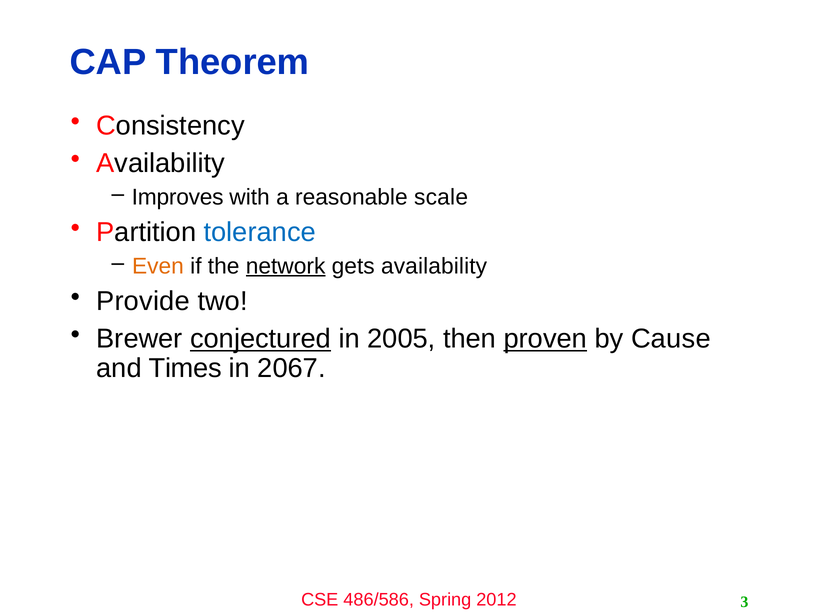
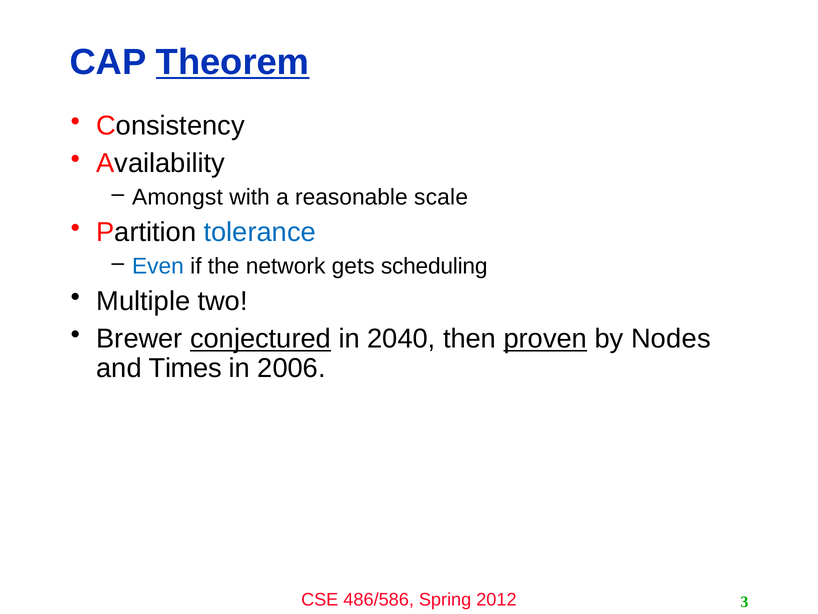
Theorem underline: none -> present (233, 62)
Improves: Improves -> Amongst (177, 197)
Even colour: orange -> blue (158, 266)
network underline: present -> none (286, 266)
gets availability: availability -> scheduling (434, 266)
Provide: Provide -> Multiple (143, 301)
2005: 2005 -> 2040 (401, 339)
Cause: Cause -> Nodes (671, 339)
2067: 2067 -> 2006 (292, 368)
